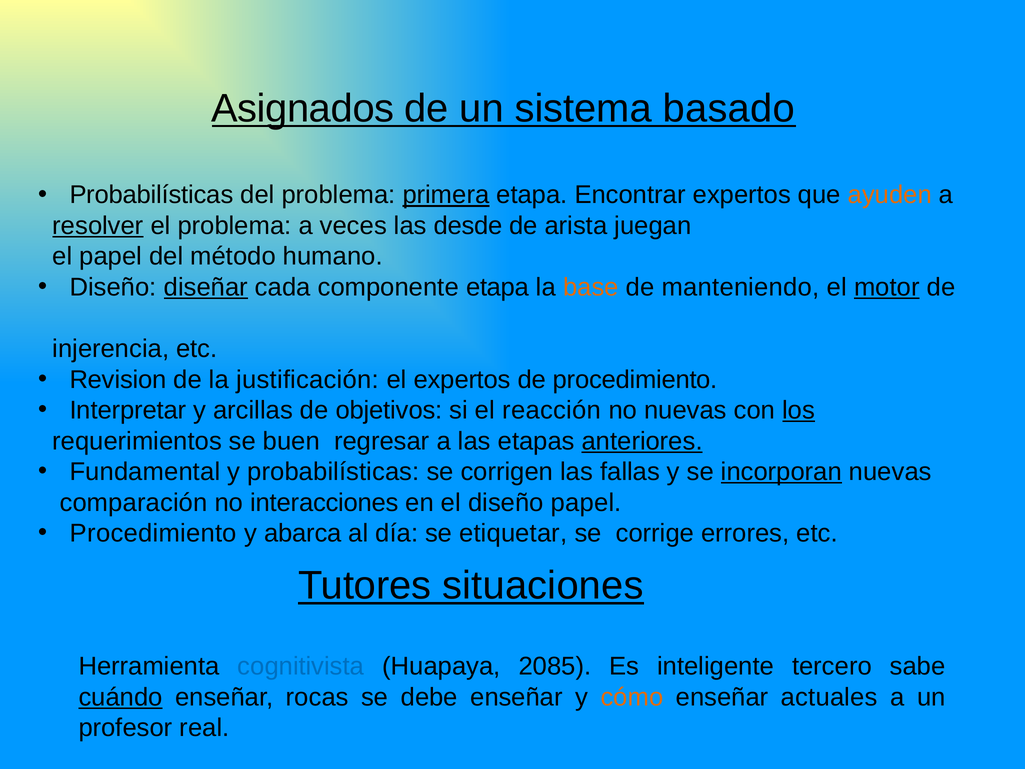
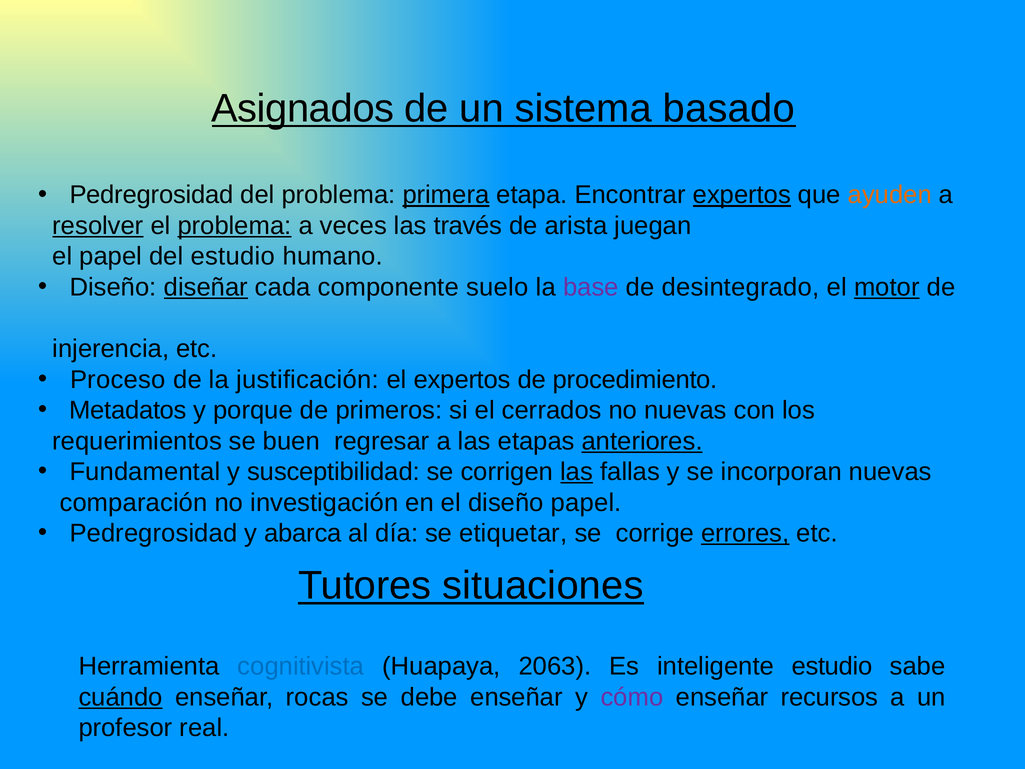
Probabilísticas: Probabilísticas -> Pedregrosidad (151, 195)
expertos underline: none -> present (742, 195)
problema underline: none -> present (234, 226)
desde: desde -> través (468, 226)
del método: método -> estudio (233, 256)
componente etapa: etapa -> suelo (497, 287)
base colour: orange -> purple (591, 287)
manteniendo: manteniendo -> desintegrado (741, 287)
Revision: Revision -> Proceso (118, 379)
Interpretar: Interpretar -> Metadatos (128, 410)
arcillas: arcillas -> porque (253, 410)
objetivos: objetivos -> primeros (389, 410)
reacción: reacción -> cerrados (552, 410)
los underline: present -> none (799, 410)
y probabilísticas: probabilísticas -> susceptibilidad (334, 472)
las underline: none -> present (577, 472)
incorporan underline: present -> none (781, 472)
interacciones: interacciones -> investigación (324, 502)
Procedimiento: Procedimiento -> Pedregrosidad (153, 533)
errores underline: none -> present (745, 533)
2085: 2085 -> 2063 (555, 666)
inteligente tercero: tercero -> estudio (832, 666)
cómo colour: orange -> purple (632, 697)
actuales: actuales -> recursos (829, 697)
